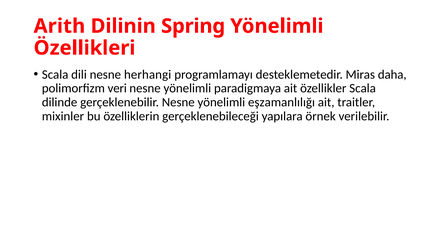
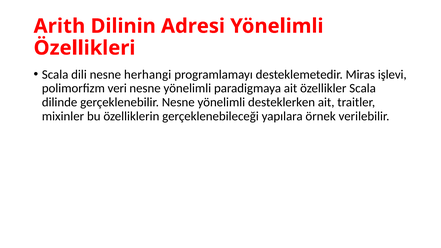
Spring: Spring -> Adresi (193, 26)
daha: daha -> işlevi (392, 75)
eşzamanlılığı: eşzamanlılığı -> desteklerken (282, 102)
